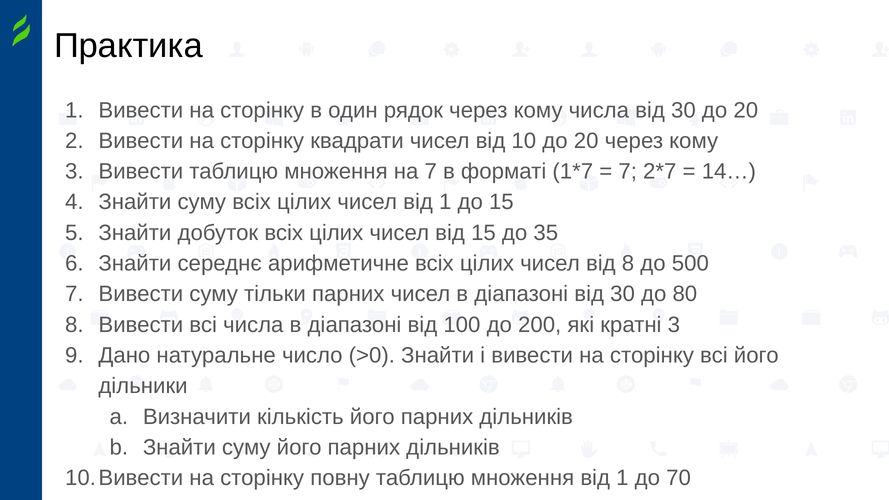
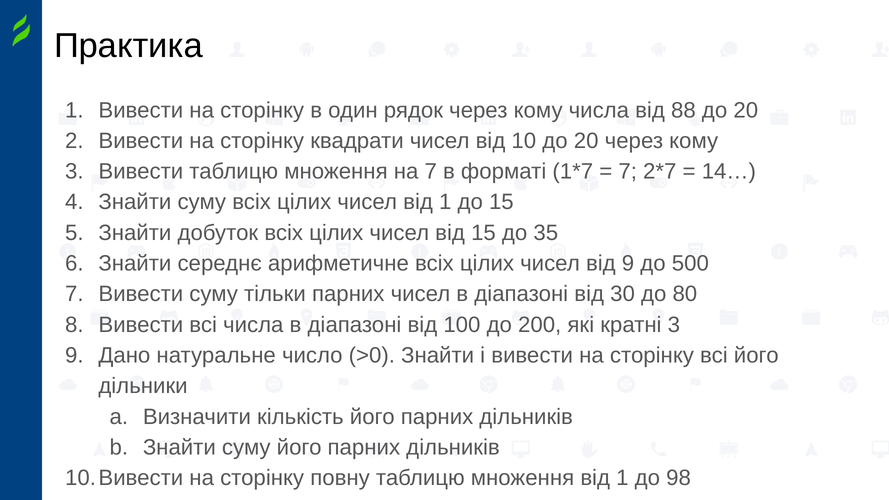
числа від 30: 30 -> 88 (683, 110)
від 8: 8 -> 9 (628, 263)
70: 70 -> 98 (679, 478)
